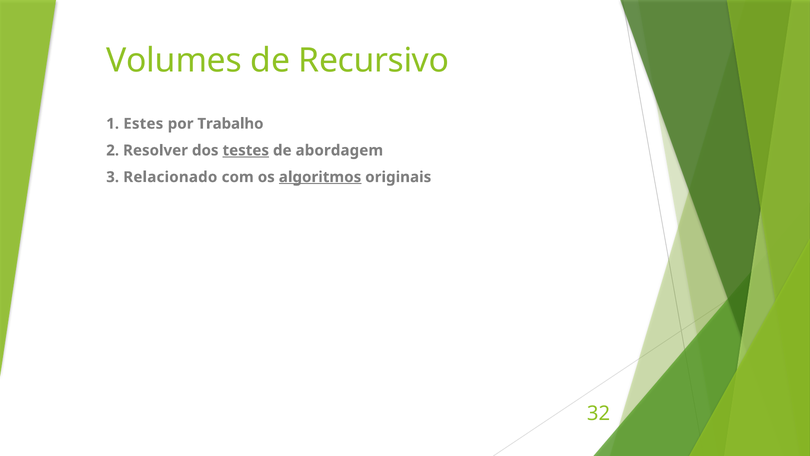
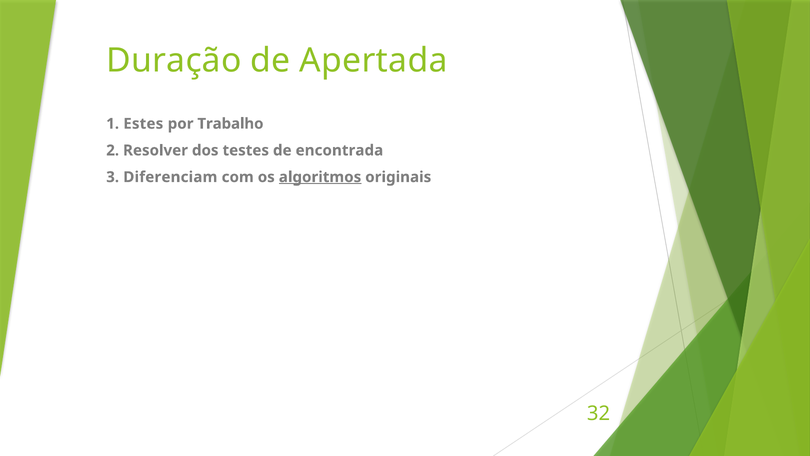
Volumes: Volumes -> Duração (174, 61)
Recursivo: Recursivo -> Apertada (373, 61)
testes underline: present -> none (246, 150)
abordagem: abordagem -> encontrada (339, 150)
Relacionado: Relacionado -> Diferenciam (170, 177)
